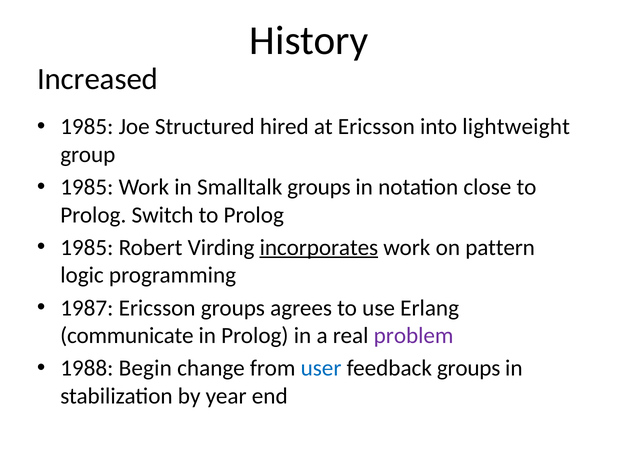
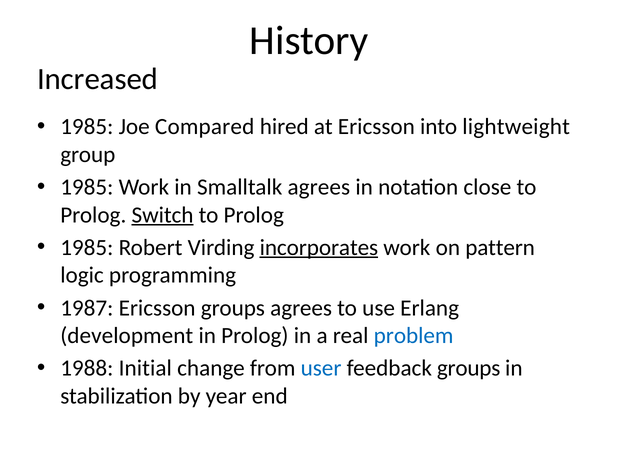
Structured: Structured -> Compared (205, 127)
Smalltalk groups: groups -> agrees (319, 187)
Switch underline: none -> present (163, 215)
communicate: communicate -> development (127, 336)
problem colour: purple -> blue (414, 336)
Begin: Begin -> Initial (145, 369)
